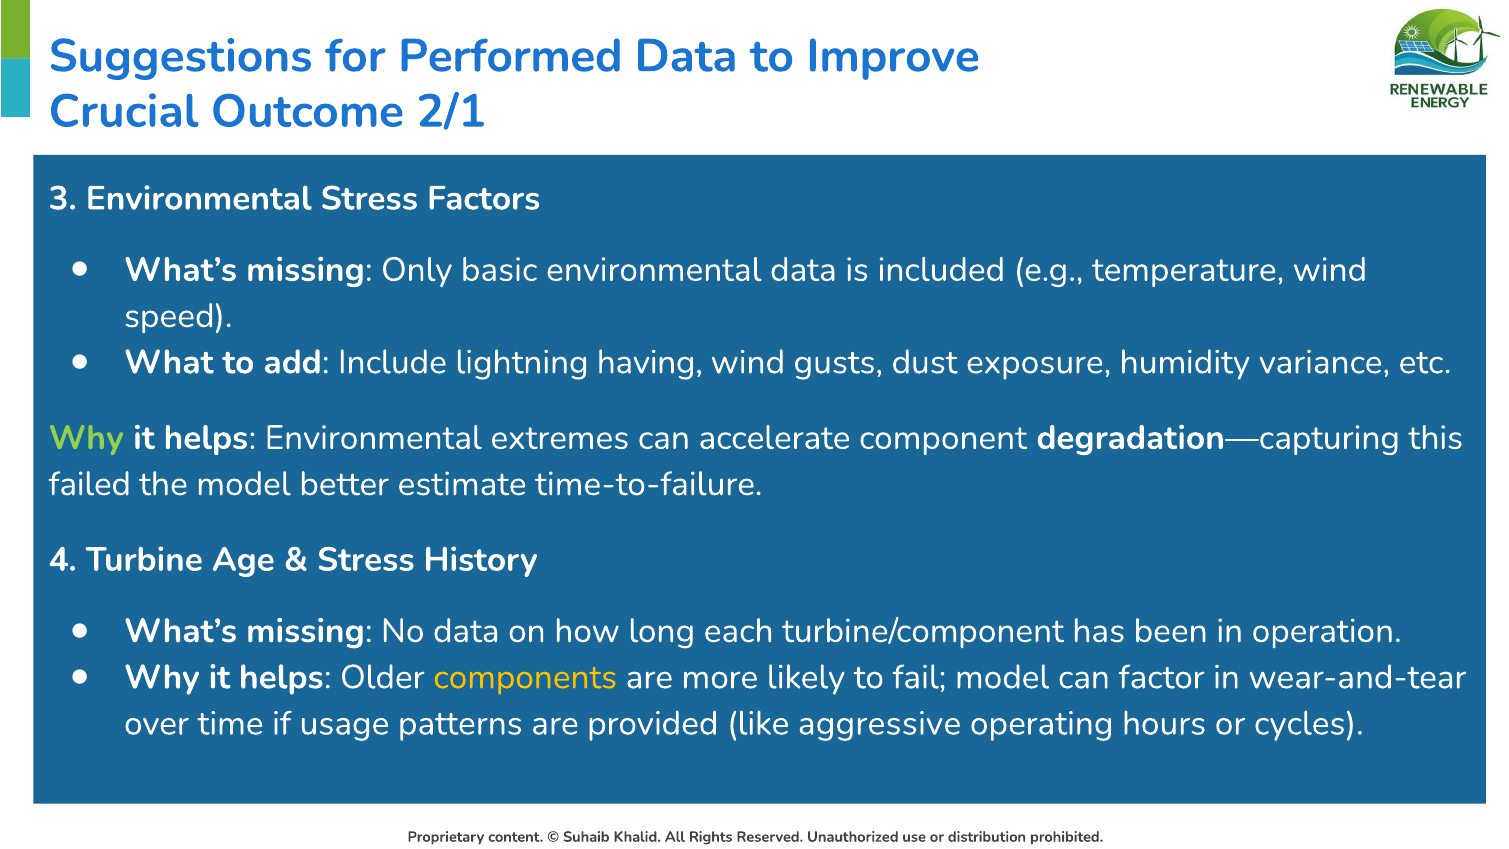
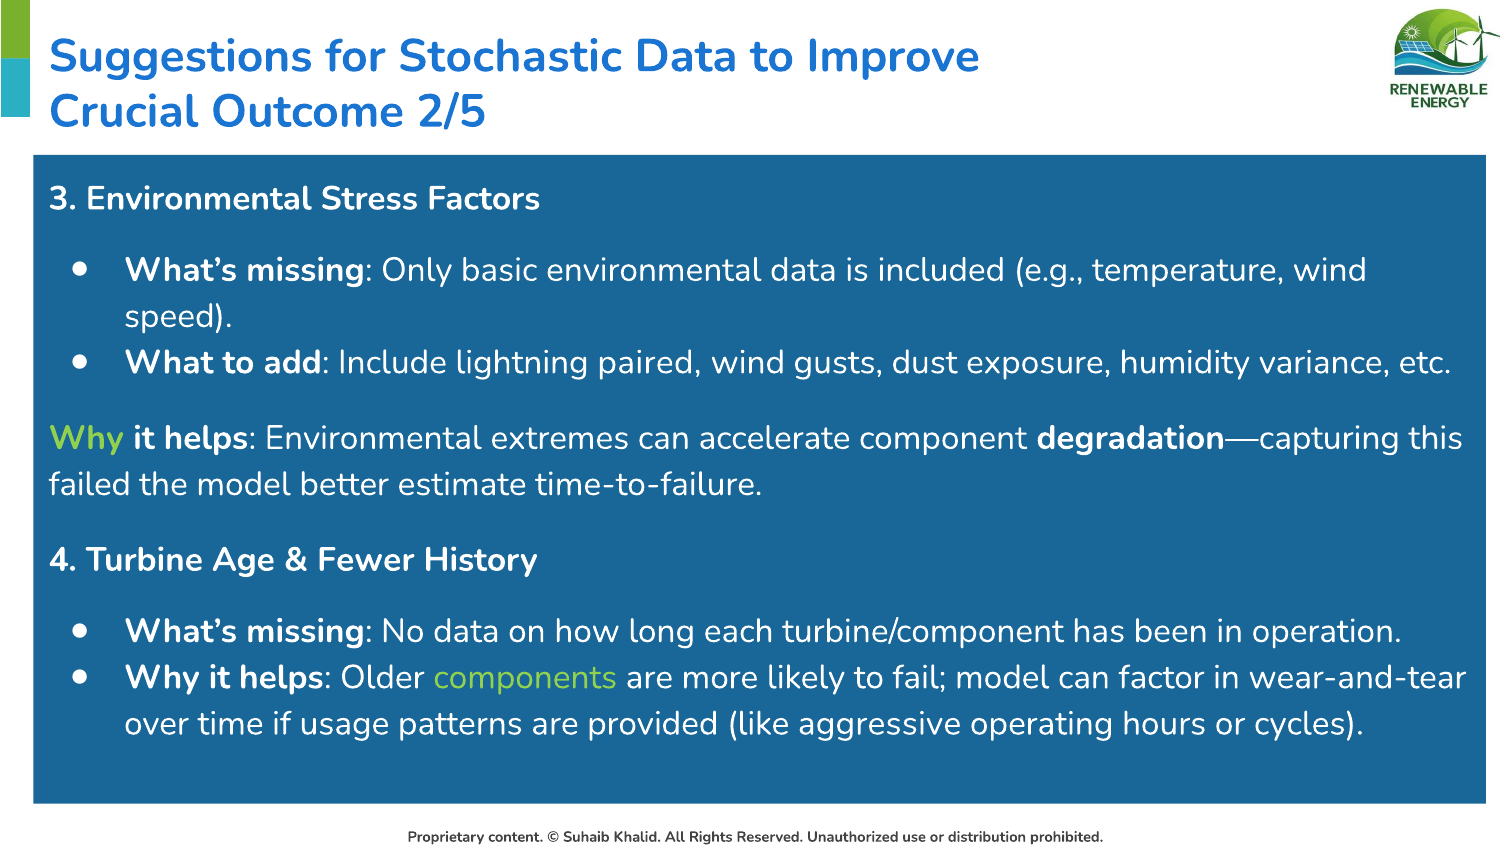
Performed: Performed -> Stochastic (510, 56)
2/1: 2/1 -> 2/5 (451, 111)
having: having -> paired (649, 362)
Stress: Stress -> Fewer (366, 560)
components colour: yellow -> light green (525, 677)
